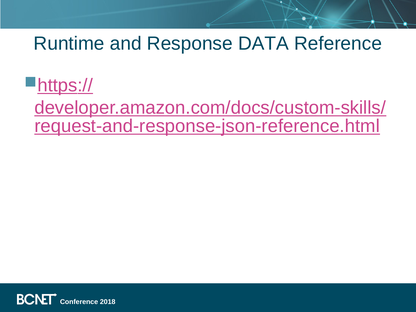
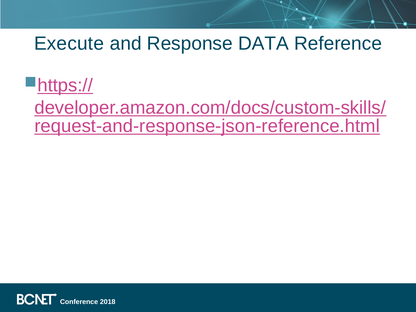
Runtime: Runtime -> Execute (69, 43)
